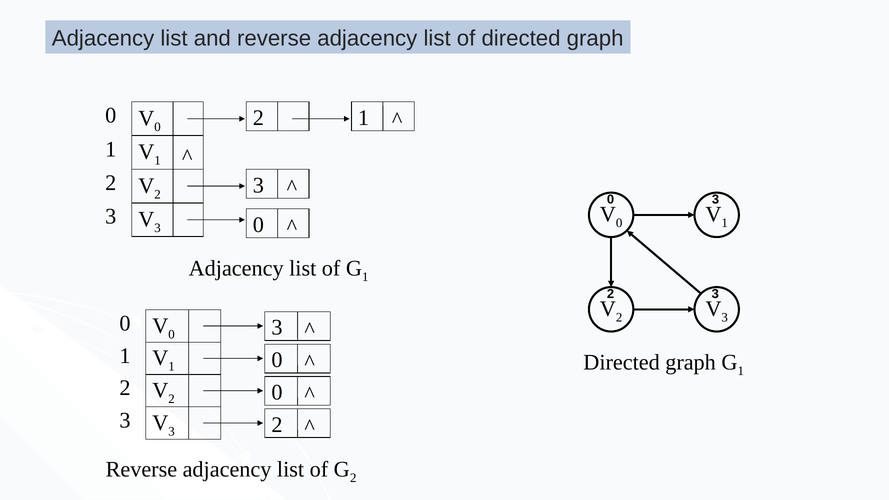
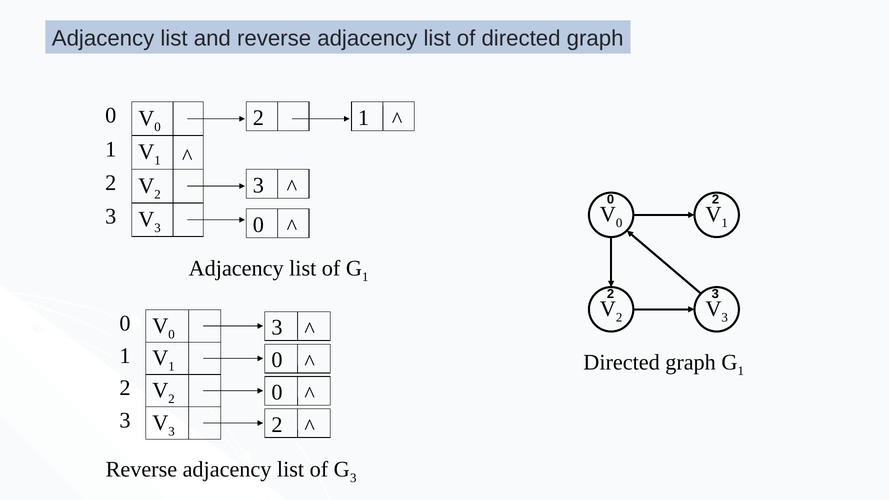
3: 3 -> 2 (716, 199)
2: 2 -> 3 (353, 478)
